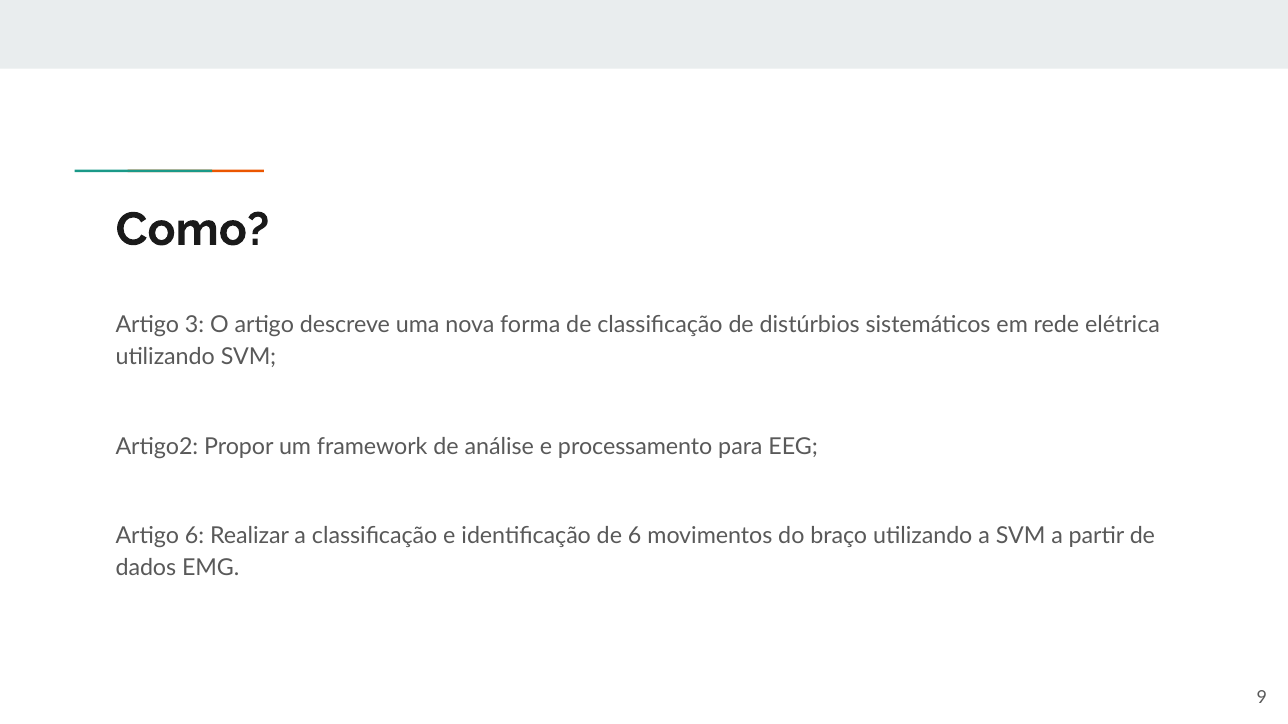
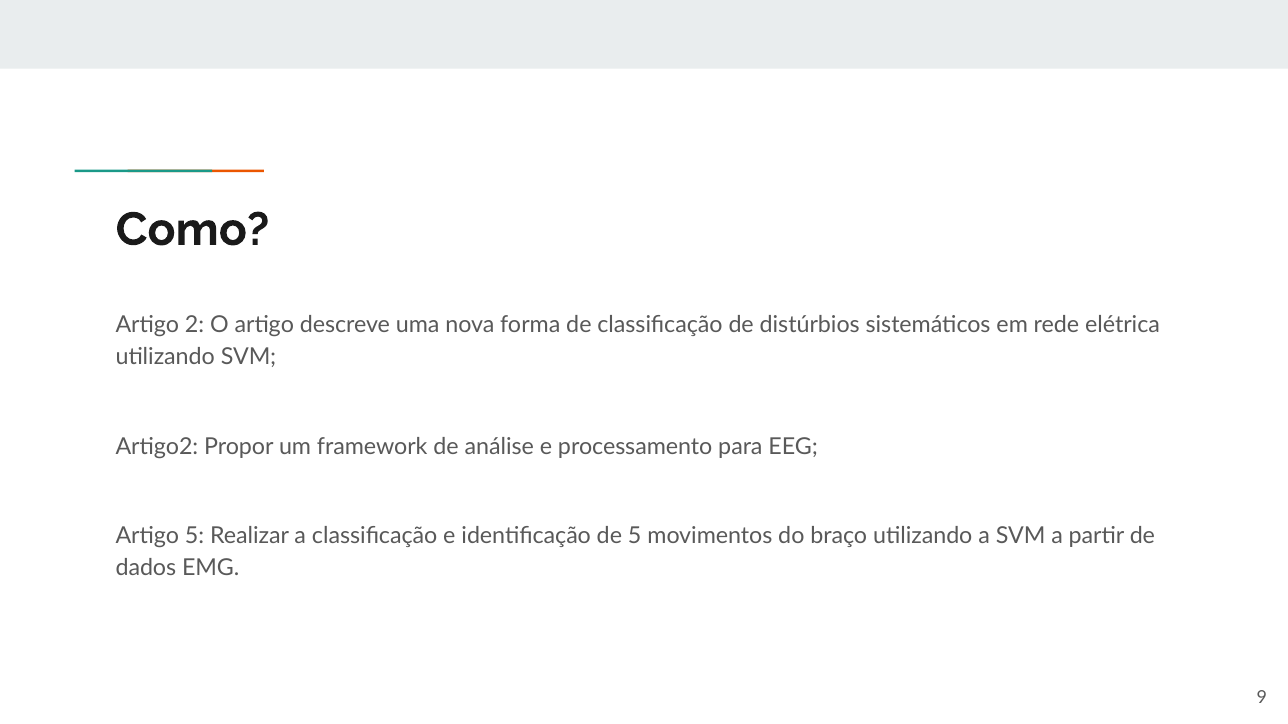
3: 3 -> 2 (194, 325)
Artigo 6: 6 -> 5 (194, 536)
de 6: 6 -> 5 (635, 536)
